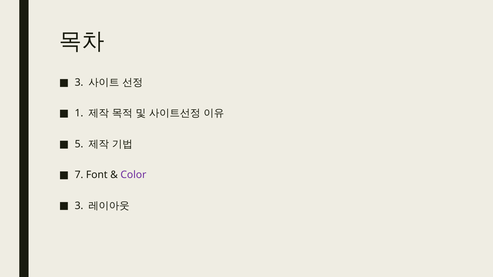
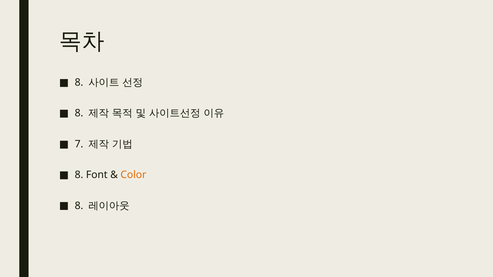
3: 3 -> 8 (79, 83)
1: 1 -> 8 (79, 113)
5: 5 -> 7 (79, 144)
7: 7 -> 8 (79, 175)
Color colour: purple -> orange (133, 175)
3: 3 -> 8 (79, 206)
